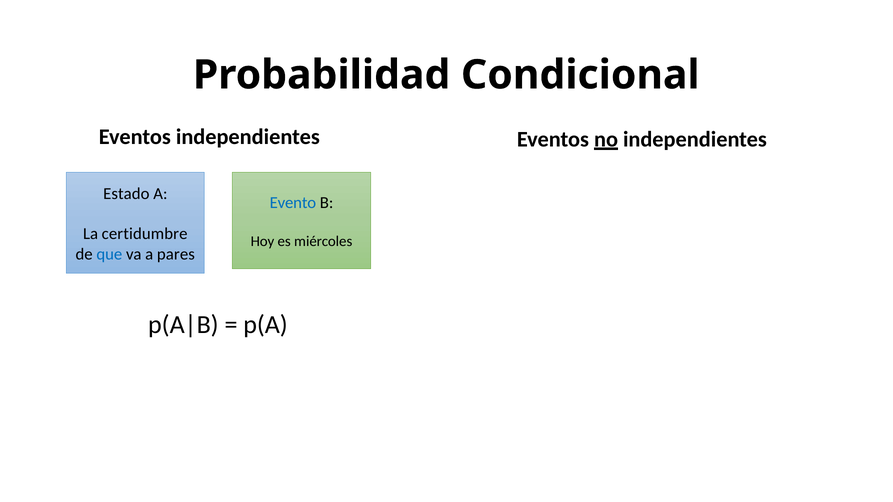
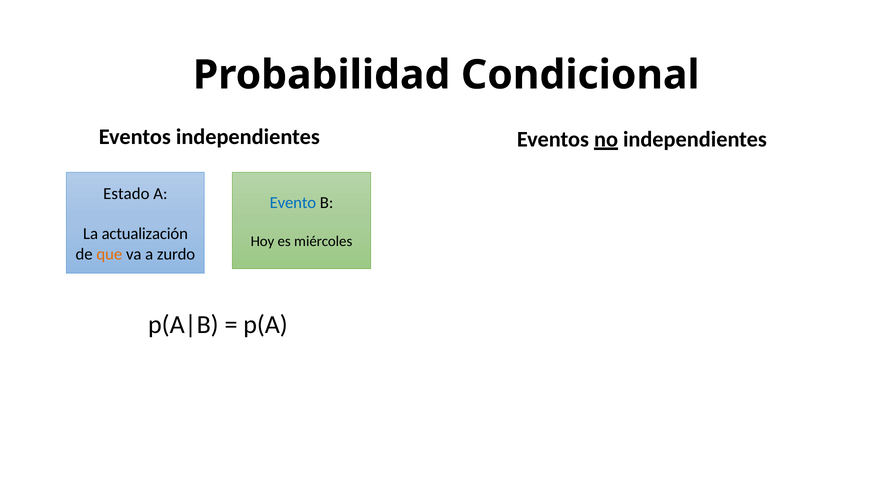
certidumbre: certidumbre -> actualización (145, 234)
que colour: blue -> orange (109, 254)
pares: pares -> zurdo (176, 254)
